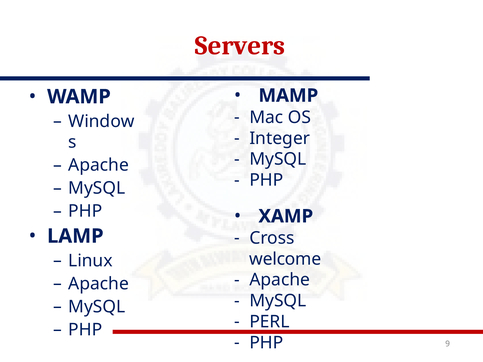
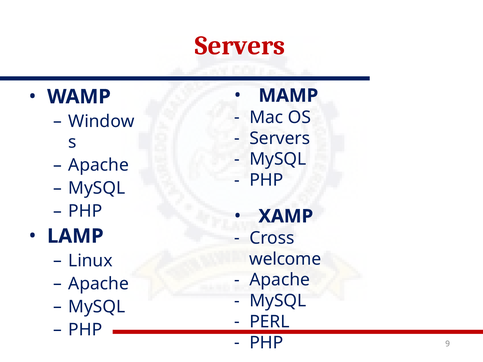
Integer: Integer -> Servers (280, 138)
